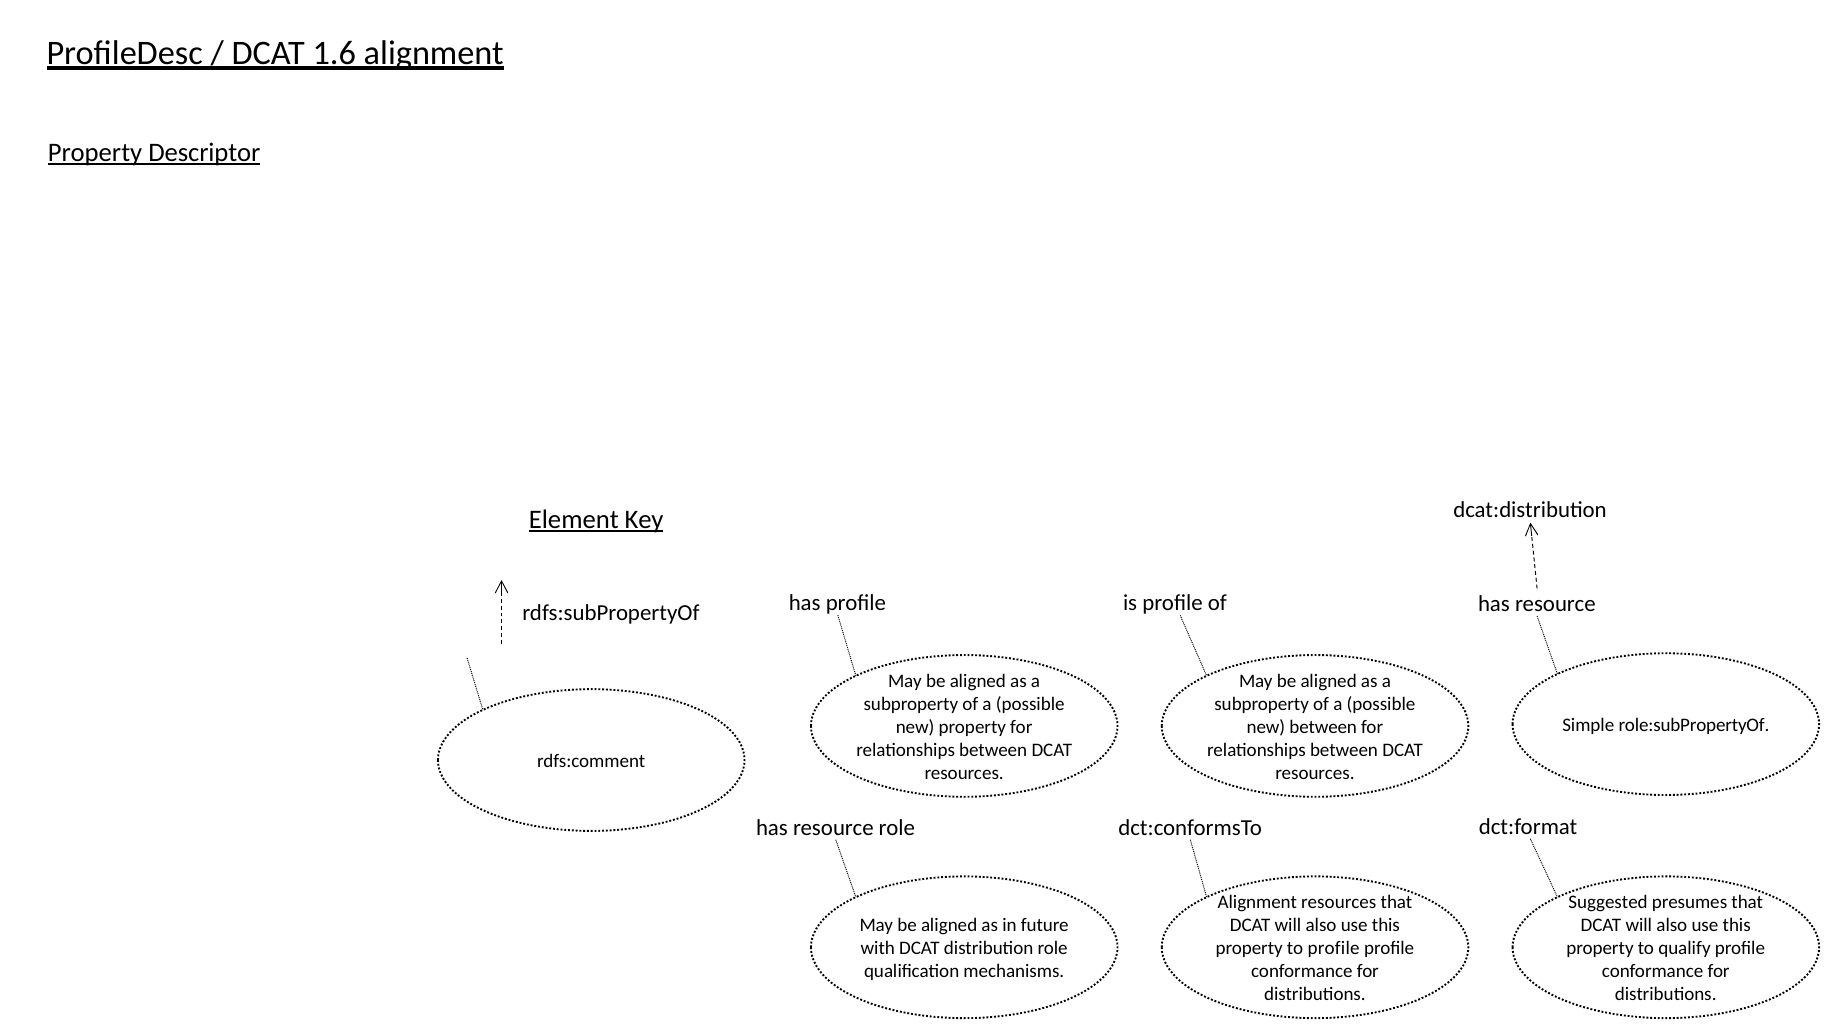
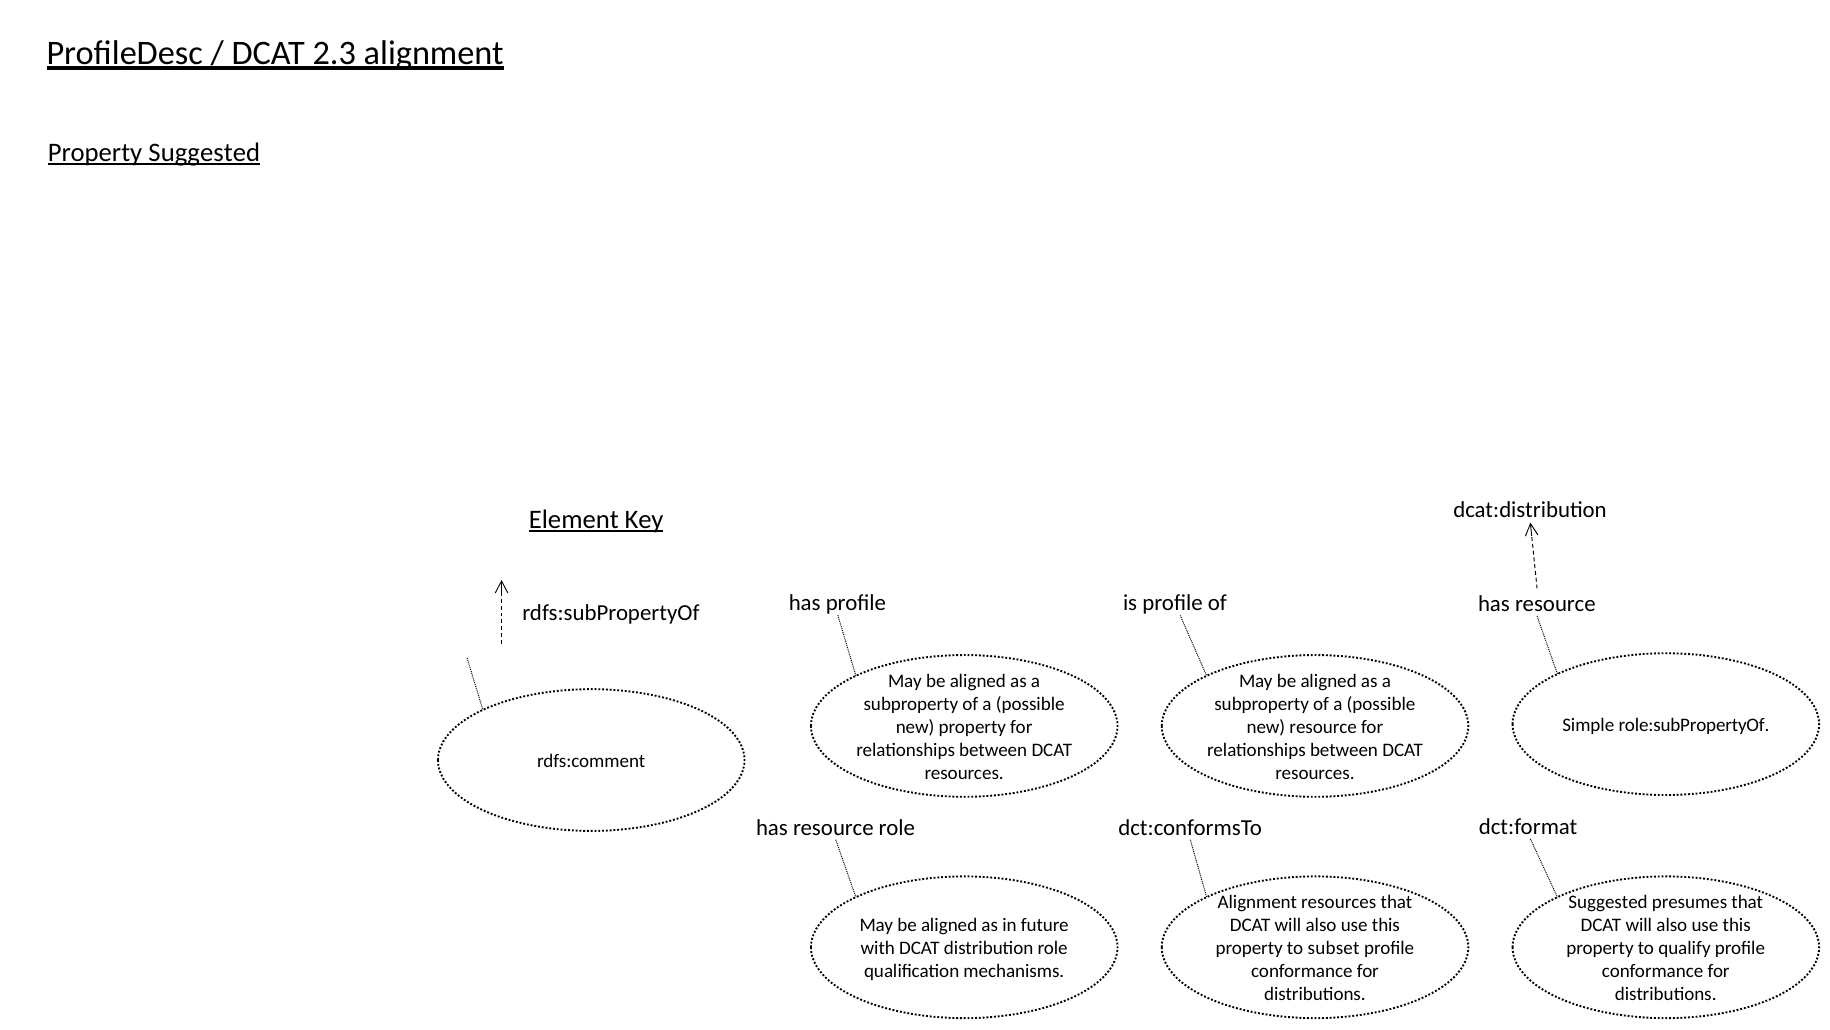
1.6: 1.6 -> 2.3 (334, 53)
Property Descriptor: Descriptor -> Suggested (204, 152)
new between: between -> resource (1323, 727)
to profile: profile -> subset (1334, 948)
